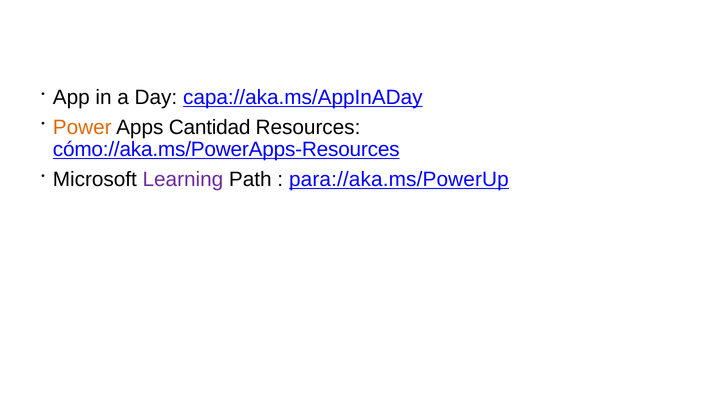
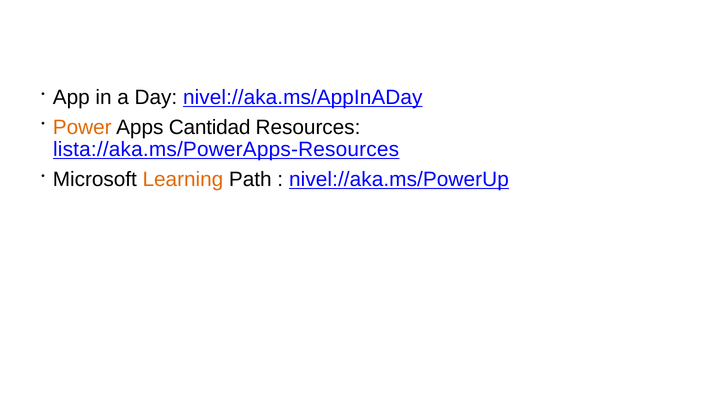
capa://aka.ms/AppInADay: capa://aka.ms/AppInADay -> nivel://aka.ms/AppInADay (303, 97)
cómo://aka.ms/PowerApps-Resources: cómo://aka.ms/PowerApps-Resources -> lista://aka.ms/PowerApps-Resources (226, 150)
Learning colour: purple -> orange (183, 180)
para://aka.ms/PowerUp: para://aka.ms/PowerUp -> nivel://aka.ms/PowerUp (399, 180)
